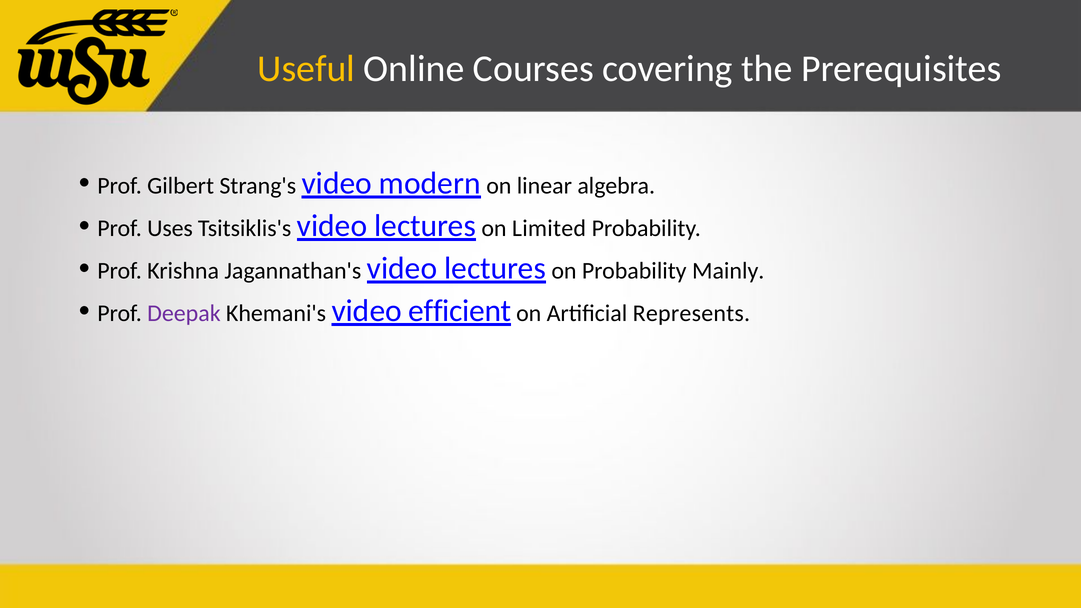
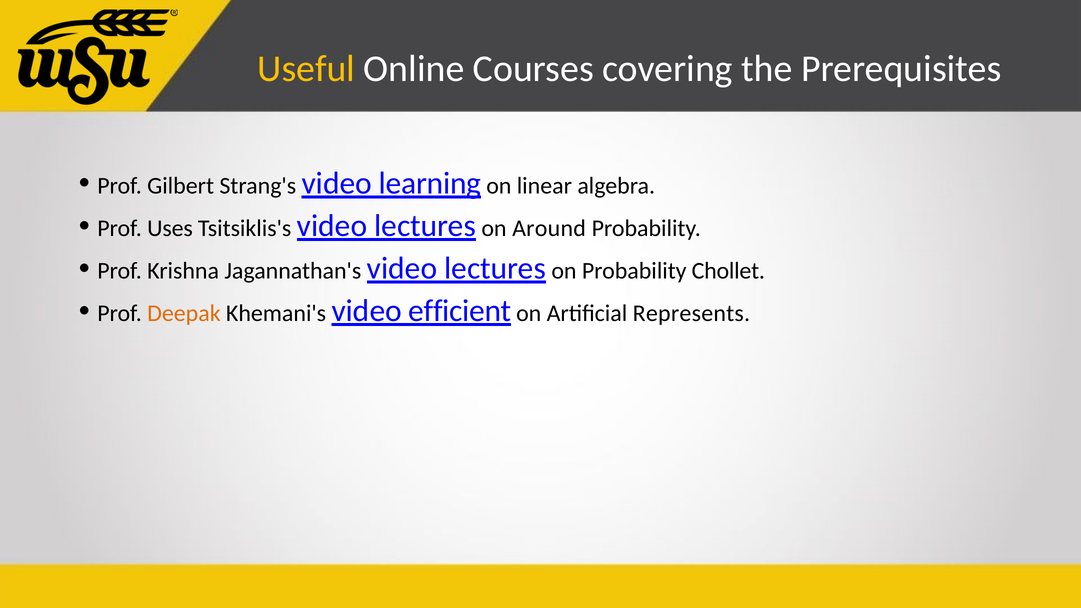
modern: modern -> learning (430, 183)
Limited: Limited -> Around (549, 228)
Mainly: Mainly -> Chollet (728, 271)
Deepak colour: purple -> orange (184, 313)
